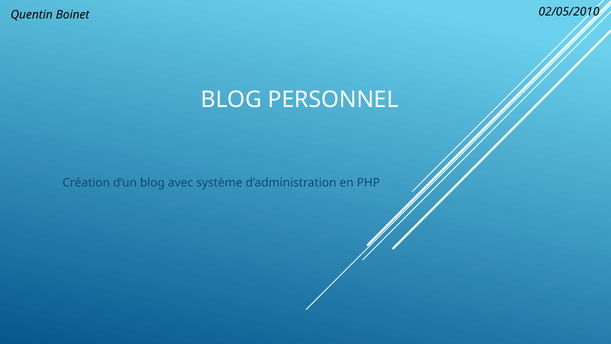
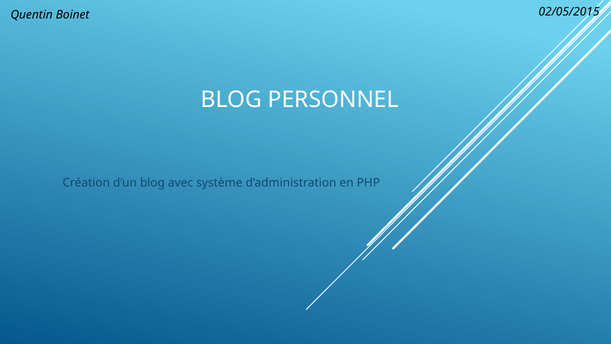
02/05/2010: 02/05/2010 -> 02/05/2015 (569, 12)
